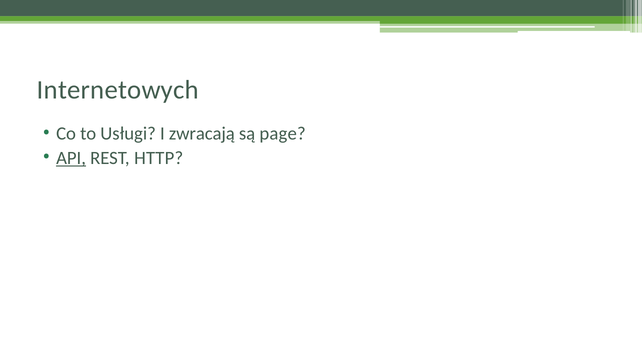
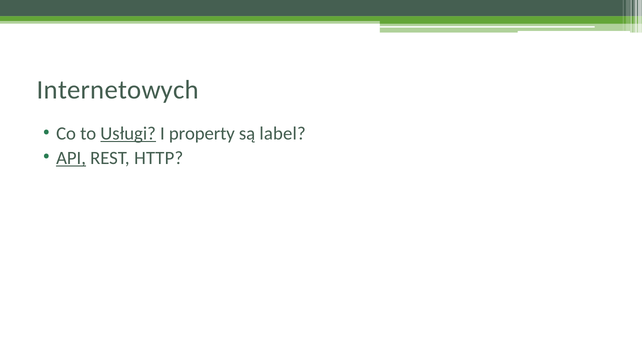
Usługi underline: none -> present (128, 133)
zwracają: zwracają -> property (202, 133)
page: page -> label (283, 133)
